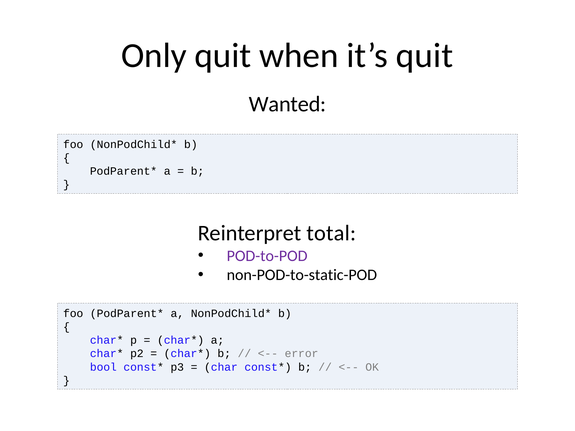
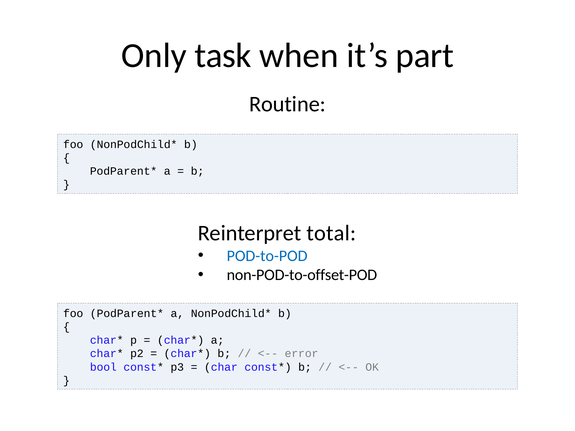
Only quit: quit -> task (223, 56)
it’s quit: quit -> part (425, 56)
Wanted: Wanted -> Routine (287, 104)
POD-to-POD colour: purple -> blue (267, 256)
non-POD-to-static-POD: non-POD-to-static-POD -> non-POD-to-offset-POD (302, 275)
